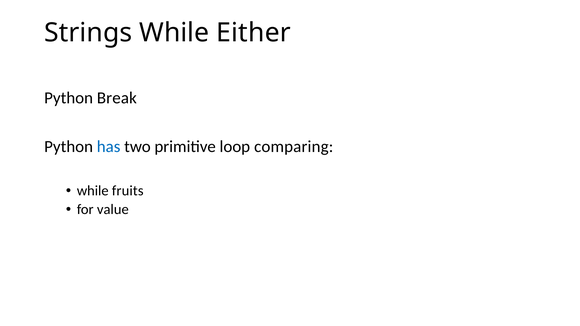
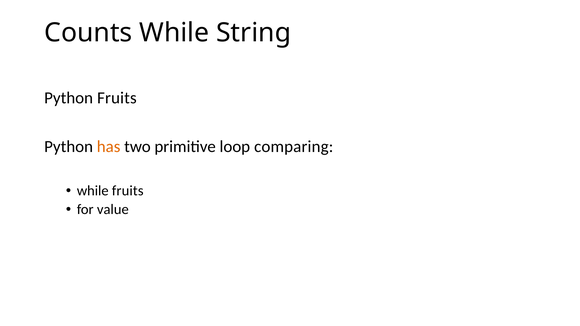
Strings: Strings -> Counts (88, 33)
Either: Either -> String (254, 33)
Python Break: Break -> Fruits (117, 98)
has colour: blue -> orange (109, 147)
